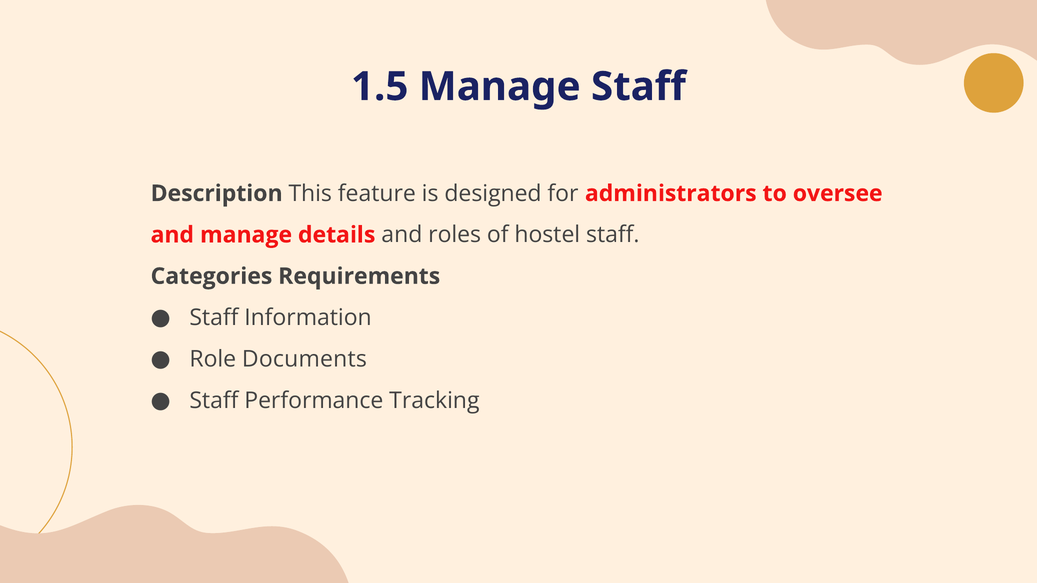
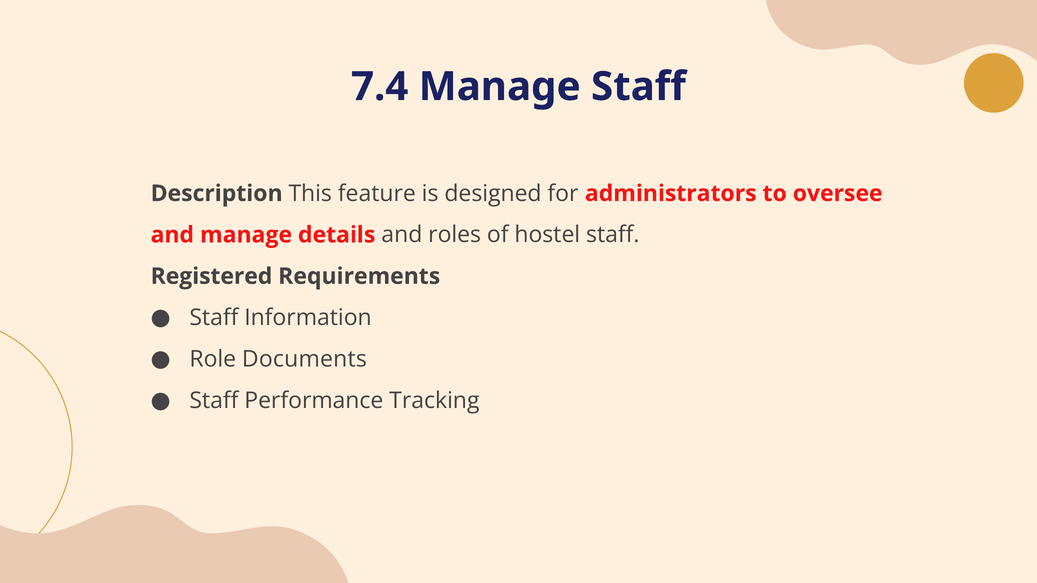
1.5: 1.5 -> 7.4 (380, 87)
Categories: Categories -> Registered (211, 276)
